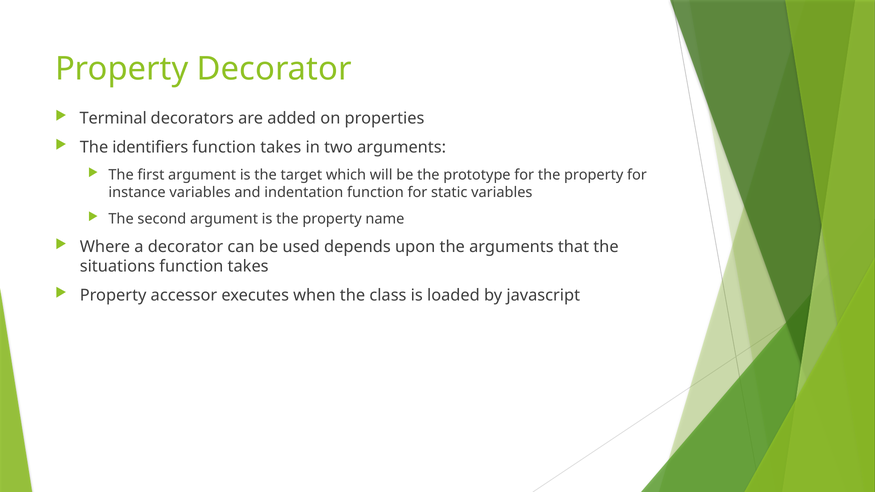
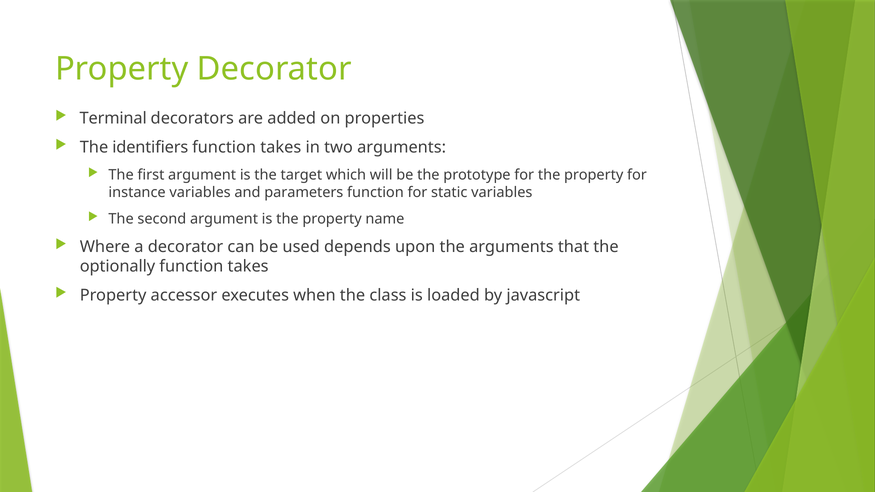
indentation: indentation -> parameters (304, 192)
situations: situations -> optionally (117, 266)
